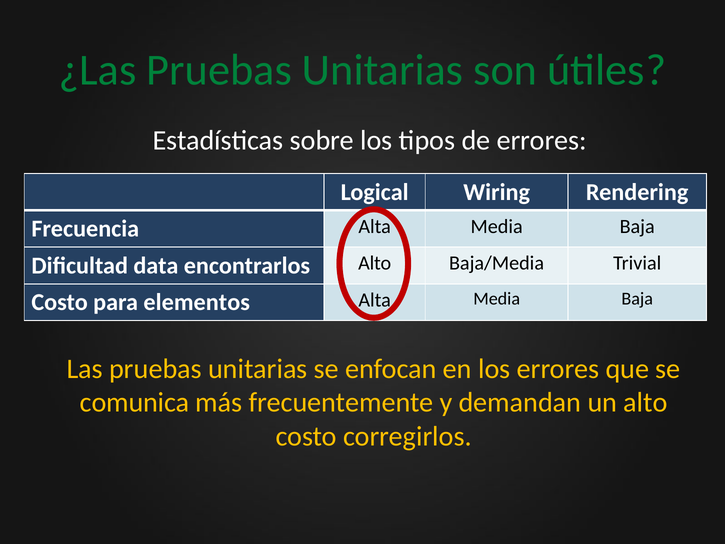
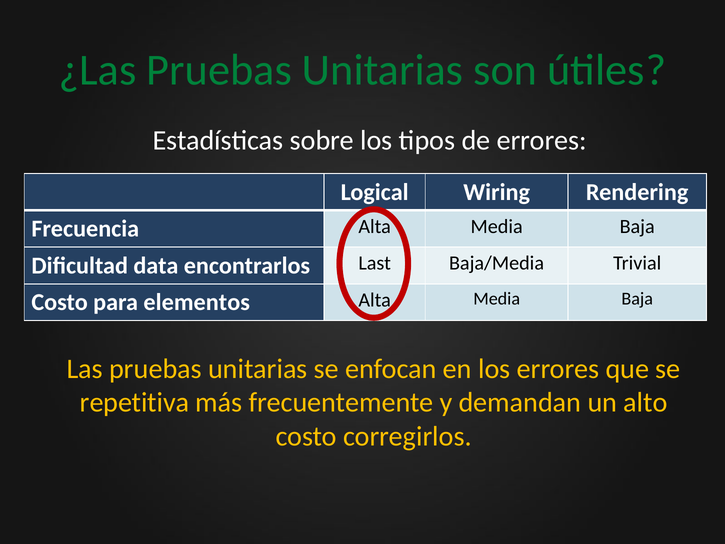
encontrarlos Alto: Alto -> Last (375, 263)
comunica: comunica -> repetitiva (135, 402)
